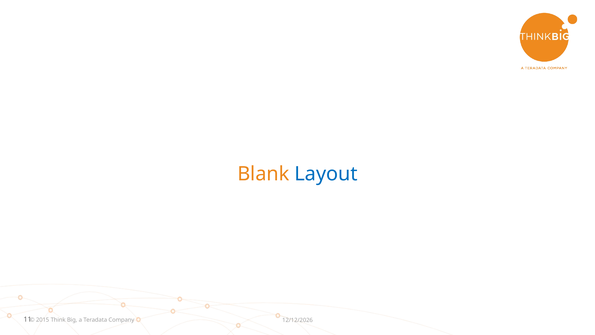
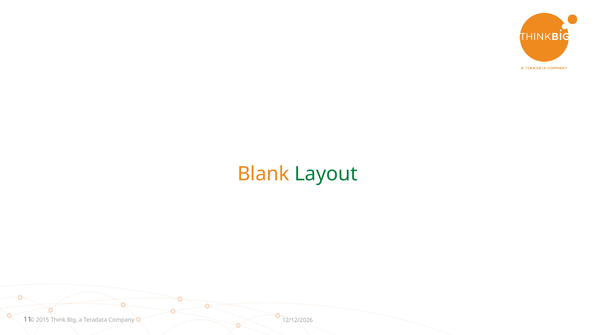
Layout colour: blue -> green (326, 174)
